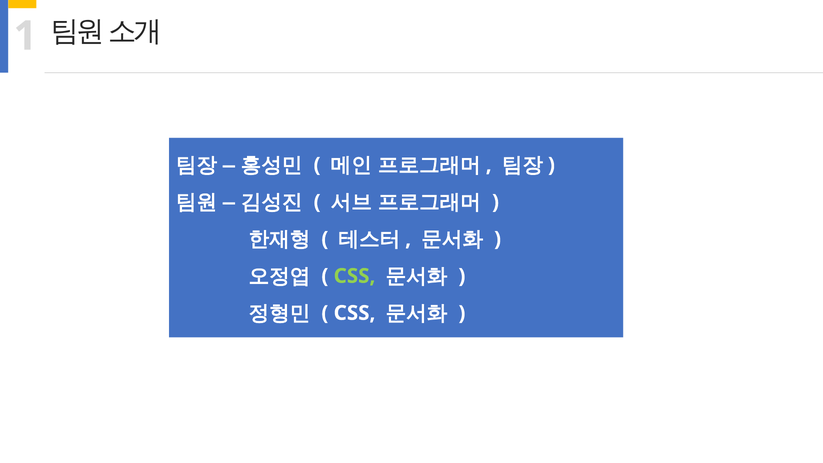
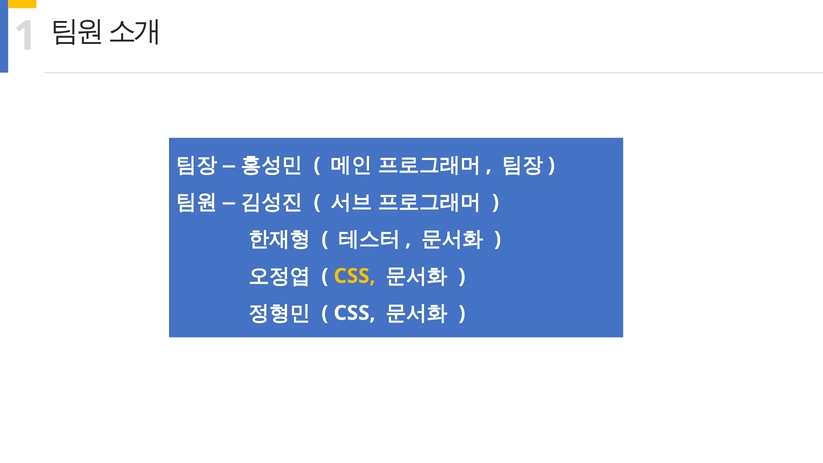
CSS colour: light green -> yellow (354, 276)
